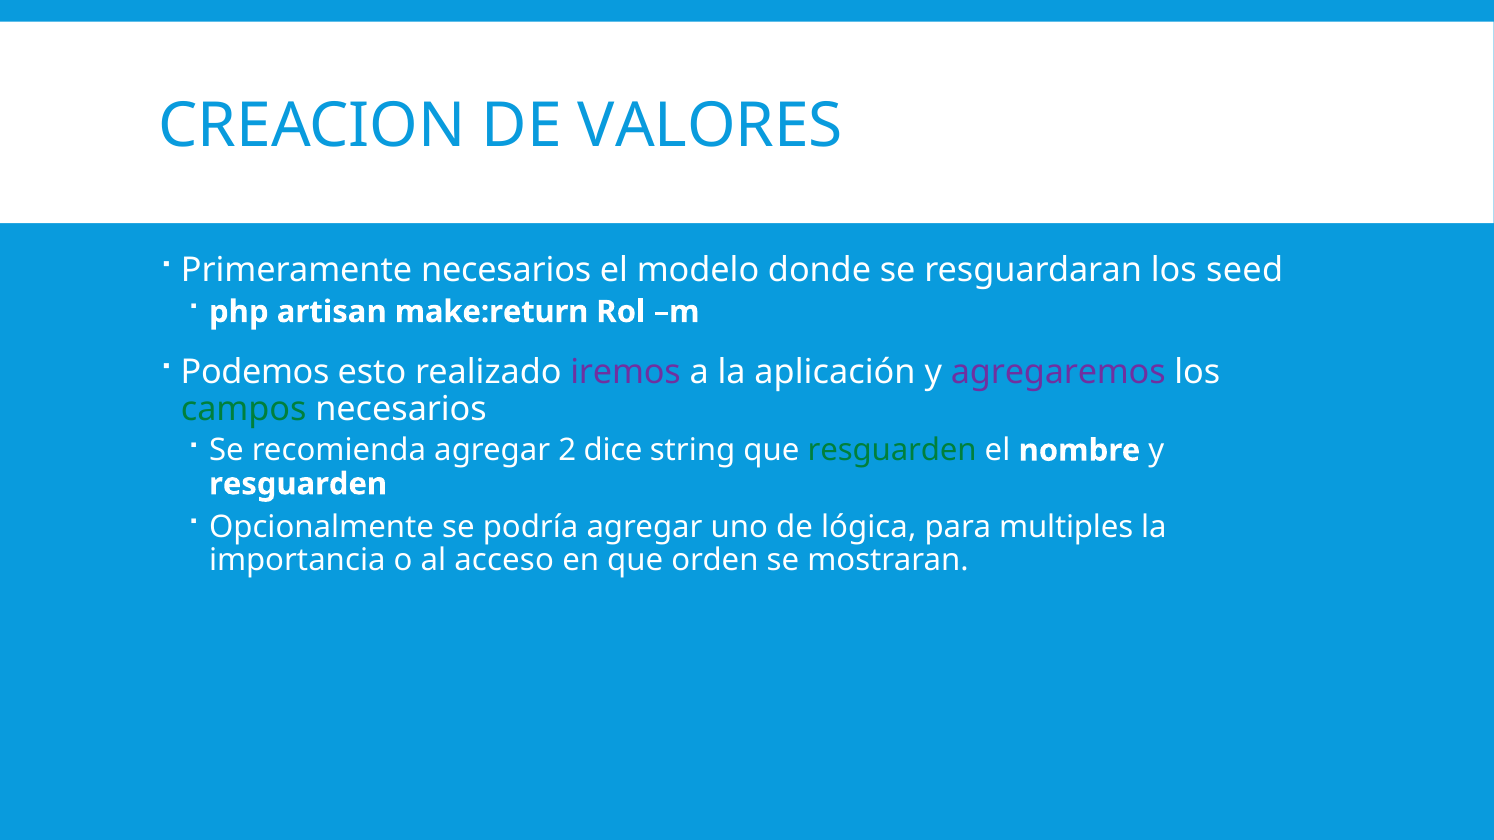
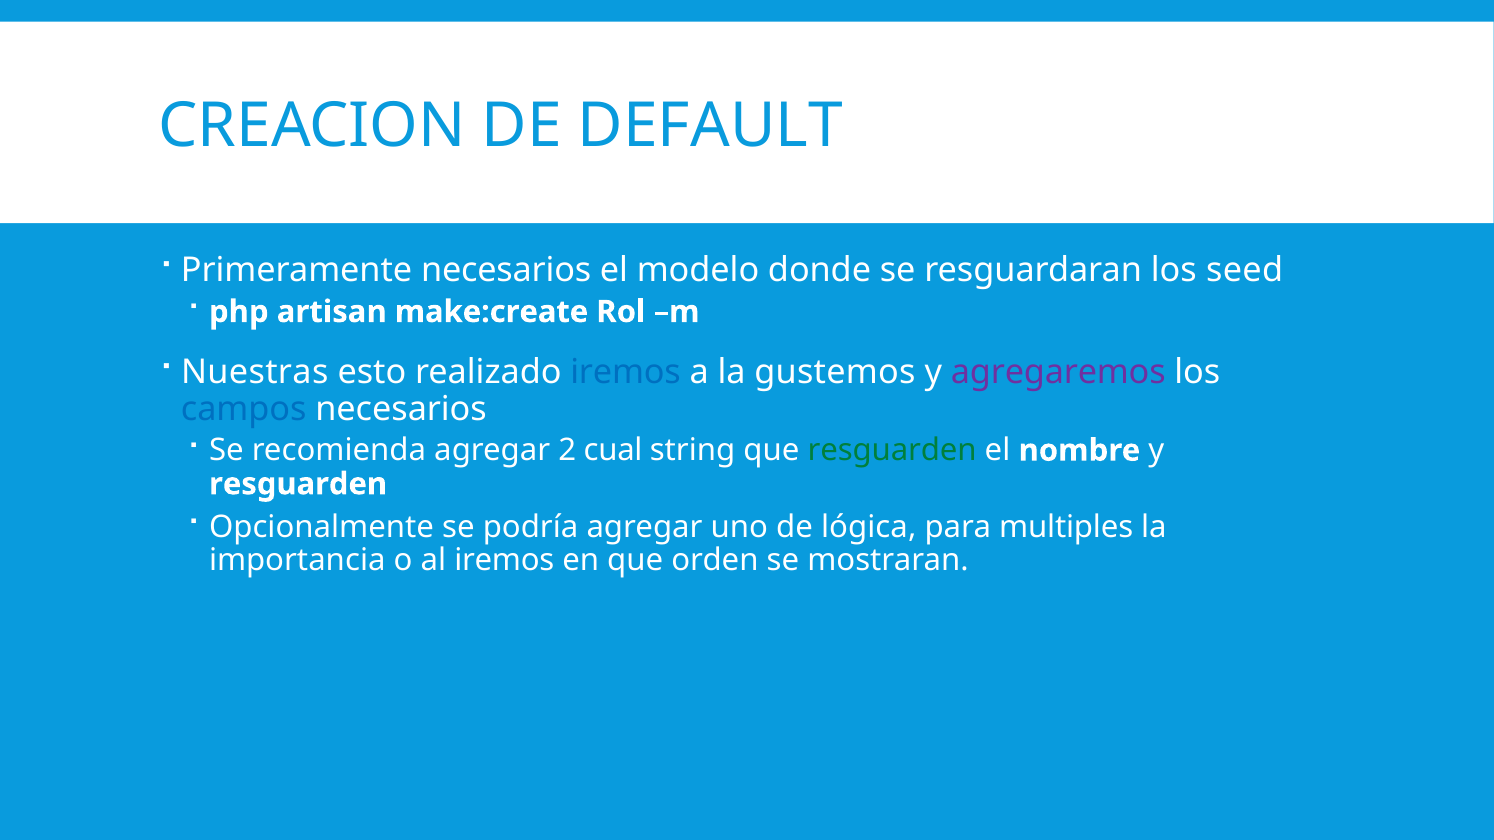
VALORES: VALORES -> DEFAULT (710, 126)
make:return: make:return -> make:create (492, 312)
Podemos: Podemos -> Nuestras (255, 372)
iremos colour: purple -> blue (626, 372)
aplicación: aplicación -> gustemos (835, 372)
campos colour: green -> blue (244, 409)
dice: dice -> cual (613, 451)
al acceso: acceso -> iremos (504, 561)
